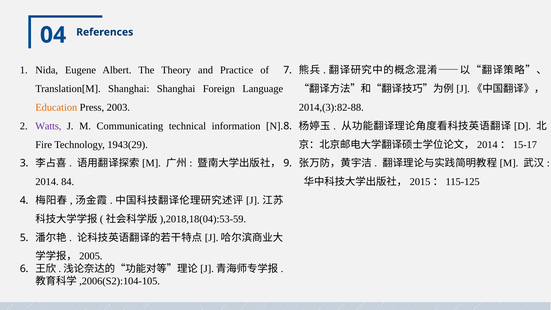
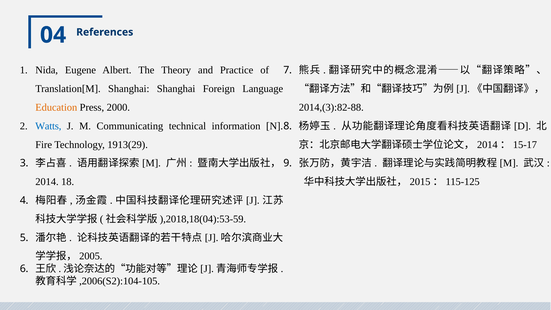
2003: 2003 -> 2000 (118, 107)
Watts colour: purple -> blue (48, 126)
1943(29: 1943(29 -> 1913(29 (128, 145)
84: 84 -> 18 (68, 182)
